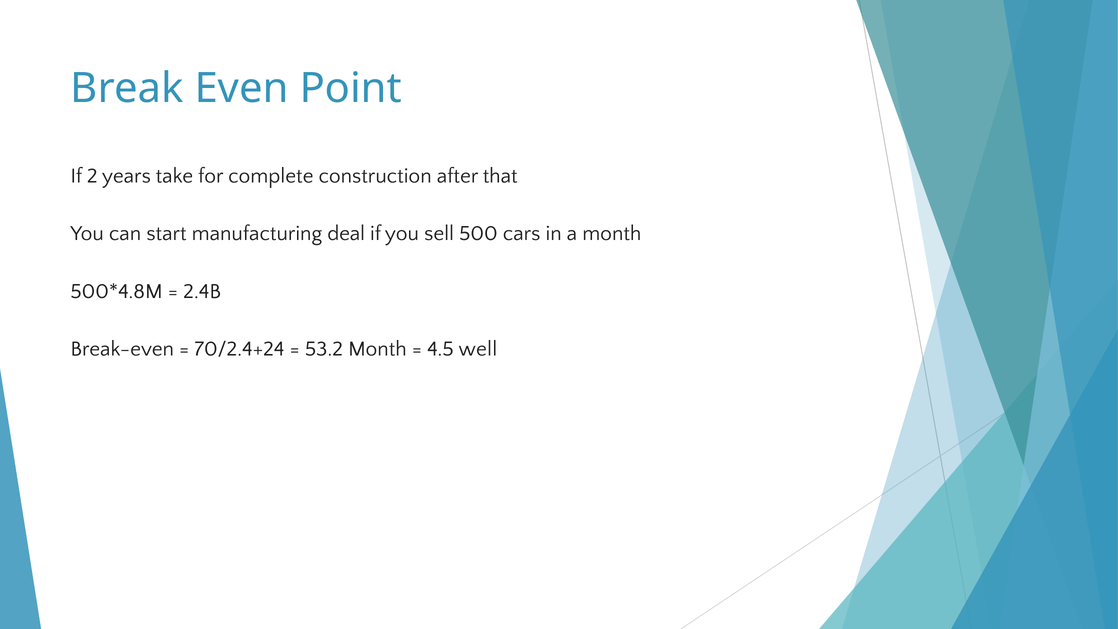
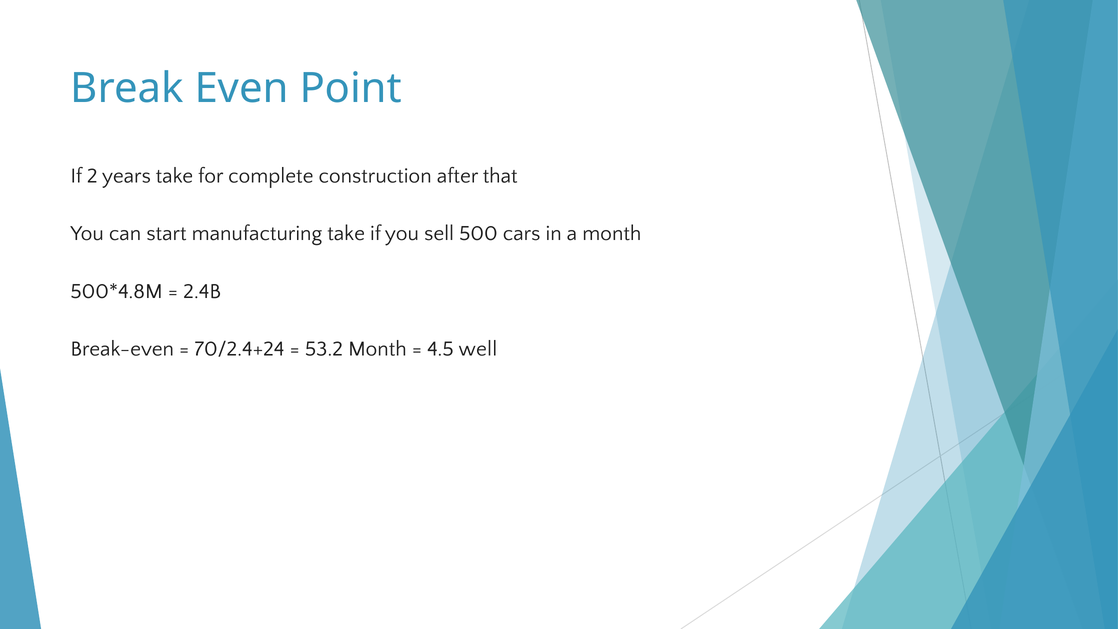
manufacturing deal: deal -> take (346, 233)
